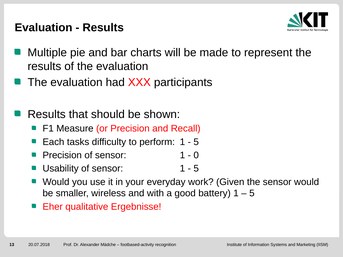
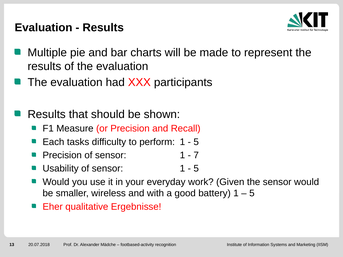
0: 0 -> 7 (196, 155)
